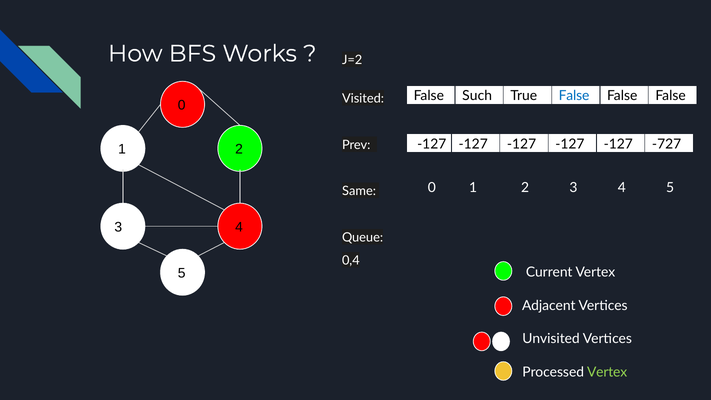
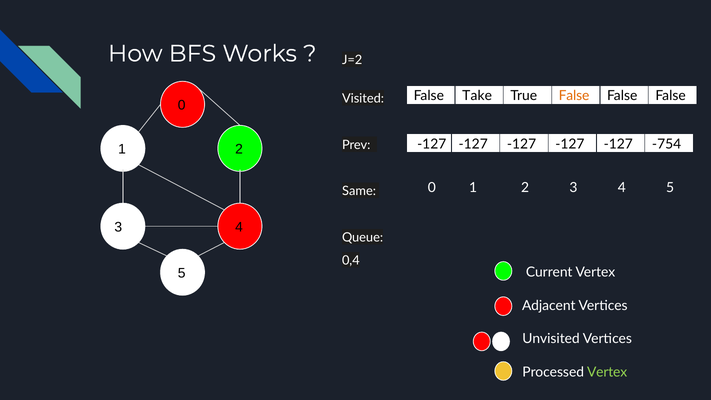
Such: Such -> Take (477, 96)
False colour: blue -> orange (574, 96)
-727: -727 -> -754 (667, 144)
